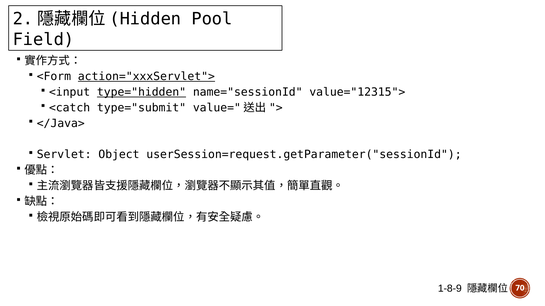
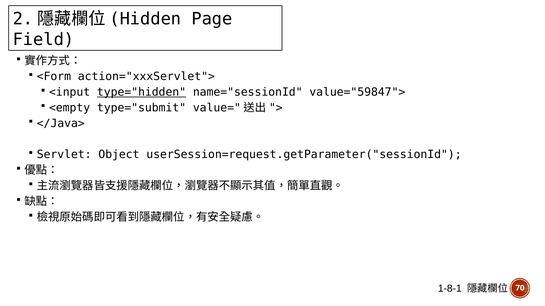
Pool: Pool -> Page (212, 19)
action="xxxServlet"> underline: present -> none (146, 77)
value="12315">: value="12315"> -> value="59847"> (357, 92)
<catch: <catch -> <empty (70, 108)
1-8-9: 1-8-9 -> 1-8-1 (450, 289)
